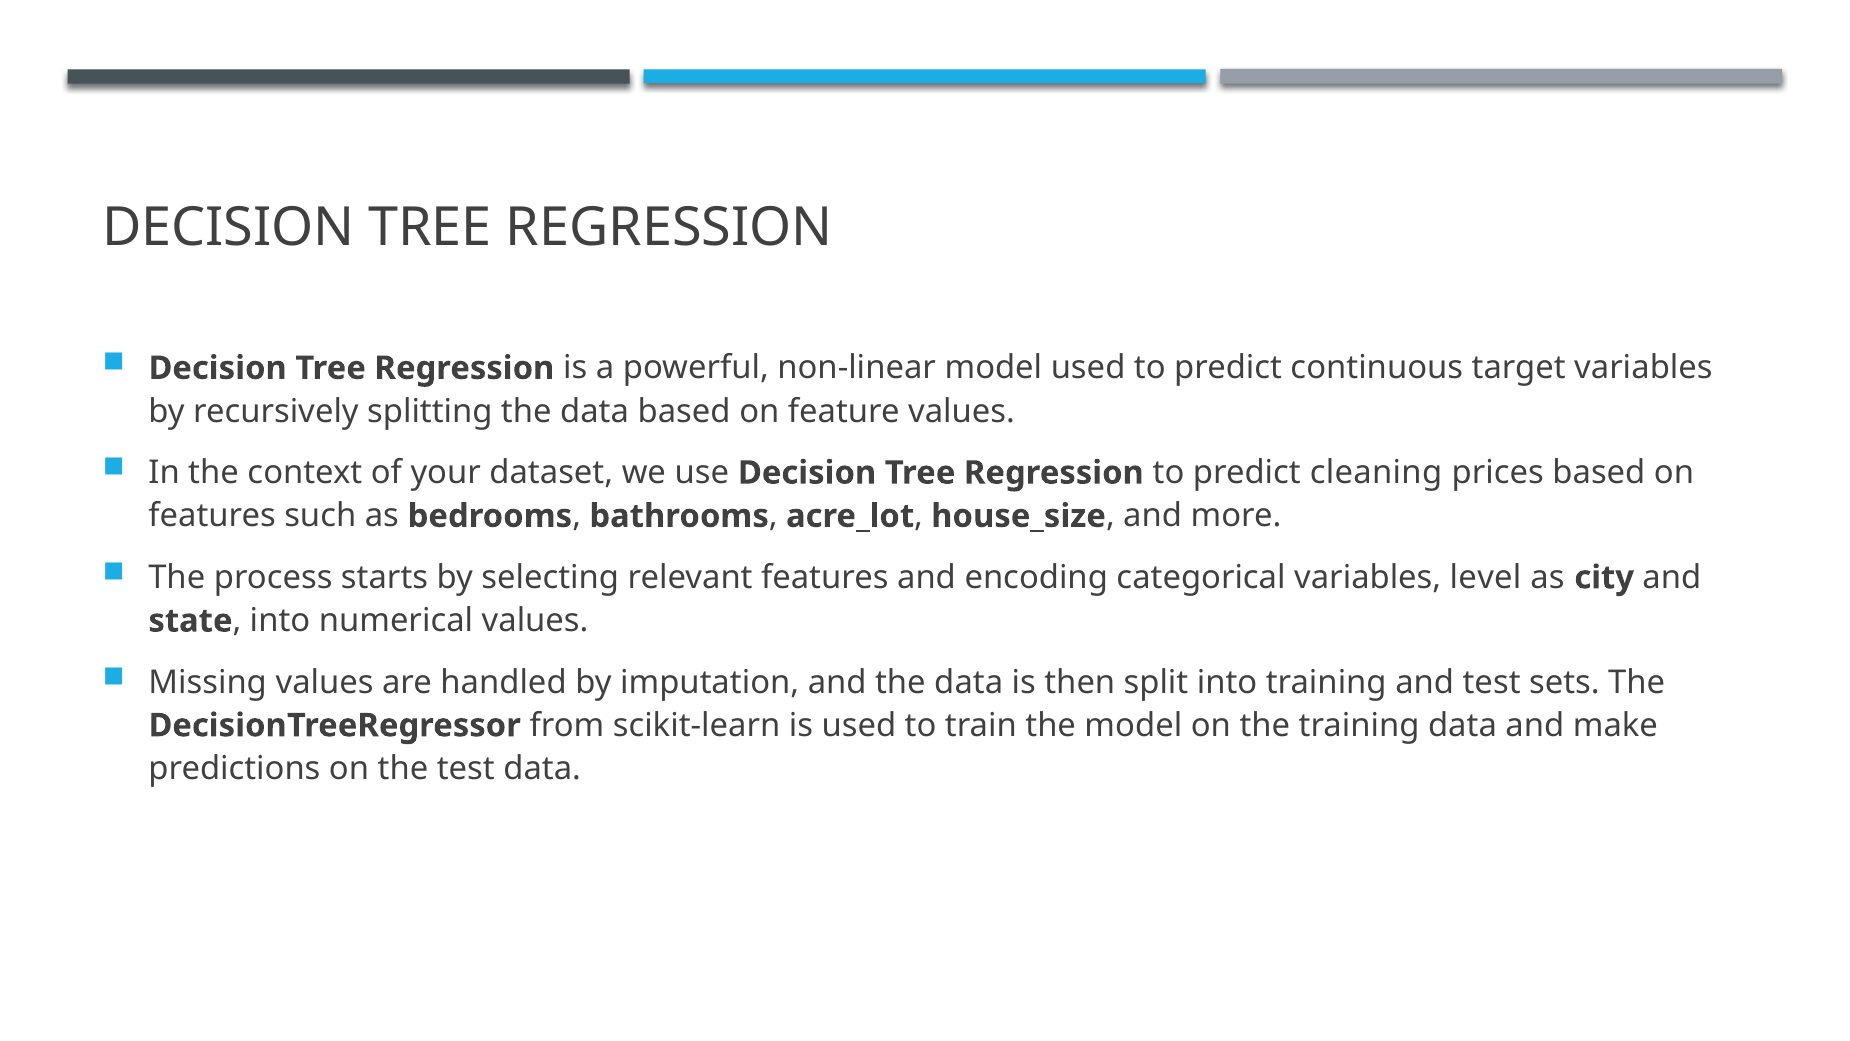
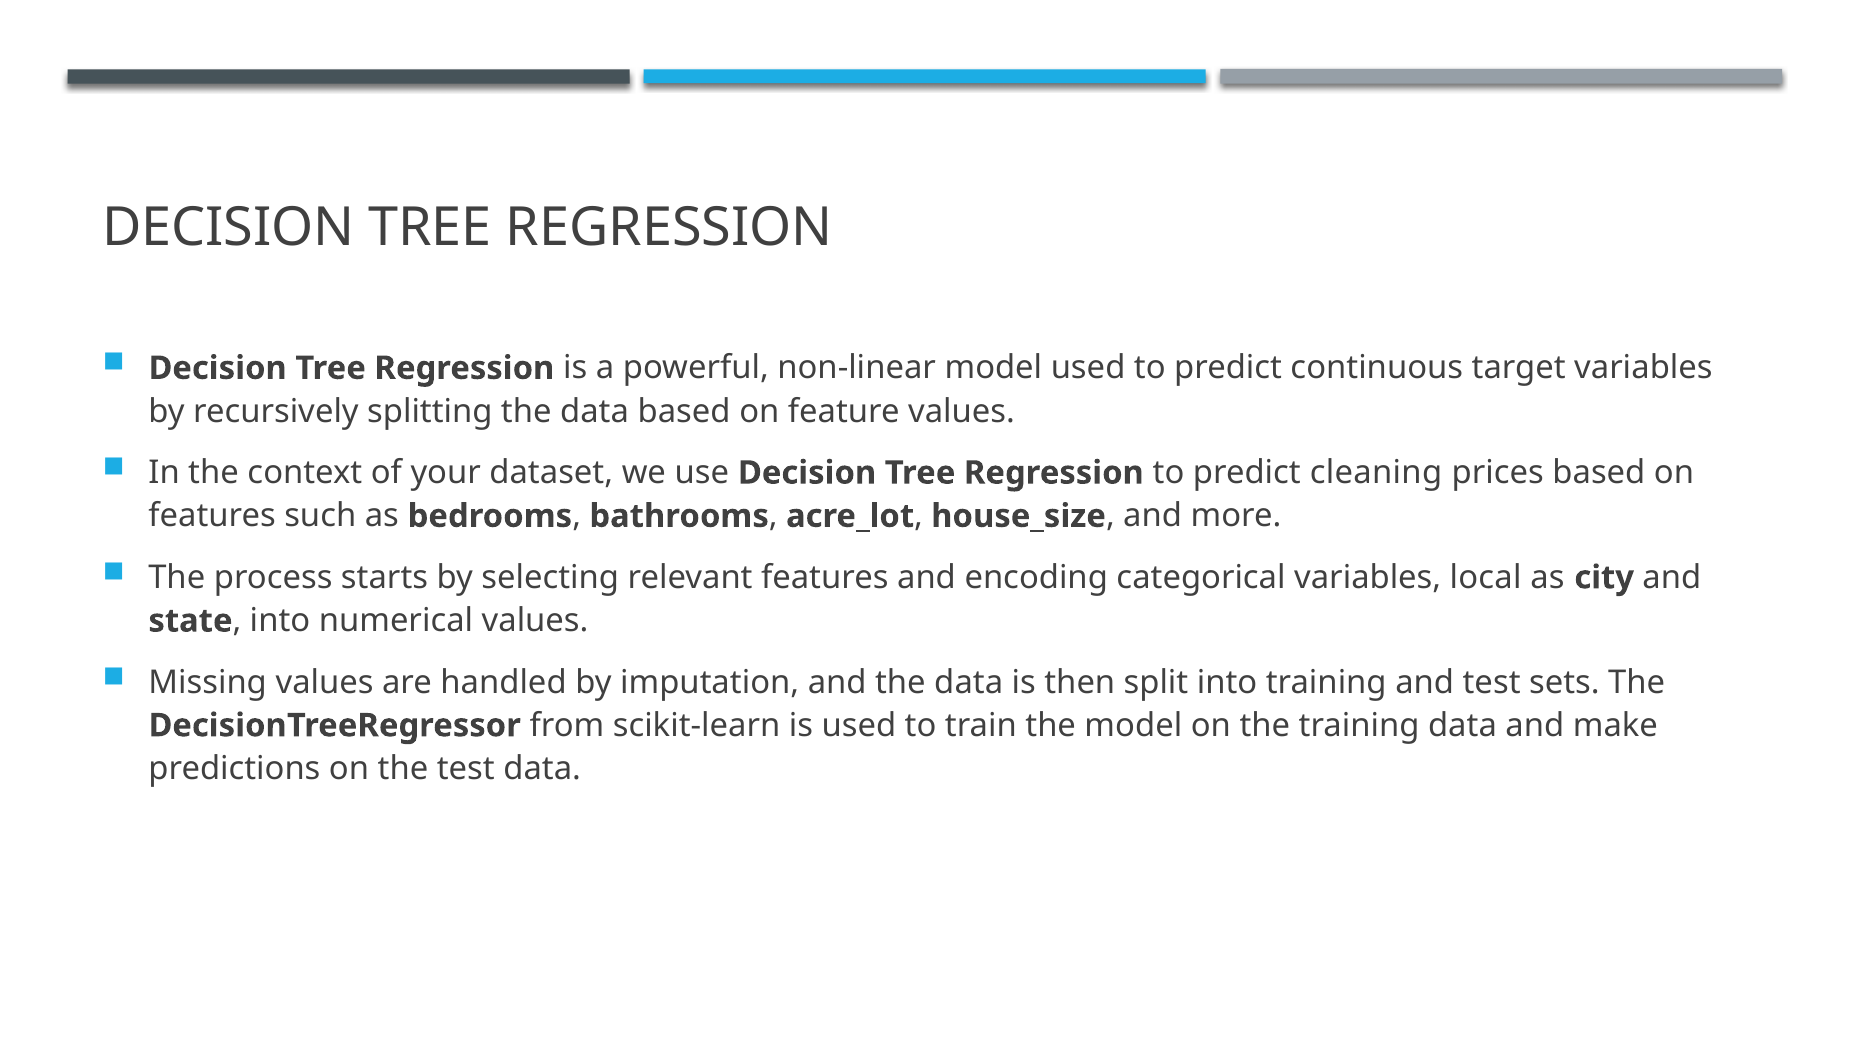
level: level -> local (1486, 577)
